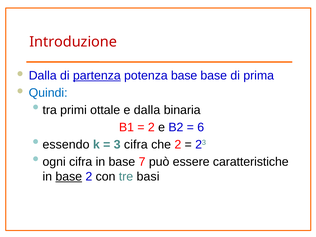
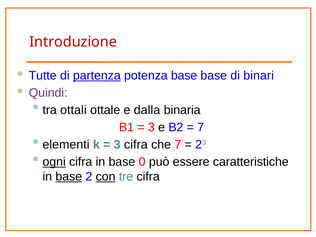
Dalla: Dalla -> Tutte (43, 76)
prima: prima -> binari (259, 76)
Quindi colour: blue -> purple (48, 93)
primi: primi -> ottali (73, 110)
2: 2 -> 3 (151, 127)
6: 6 -> 7 (201, 127)
essendo: essendo -> elementi (66, 145)
che 2: 2 -> 7 (178, 145)
ogni underline: none -> present (54, 162)
7: 7 -> 0 (142, 162)
con underline: none -> present (106, 176)
tre basi: basi -> cifra (148, 176)
